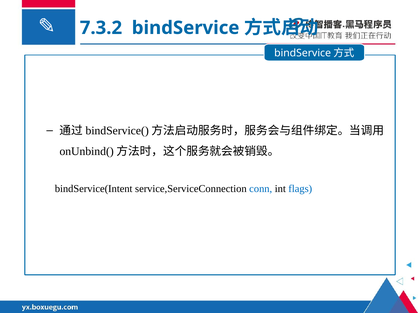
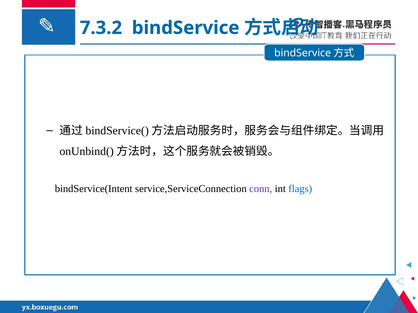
conn colour: blue -> purple (261, 189)
